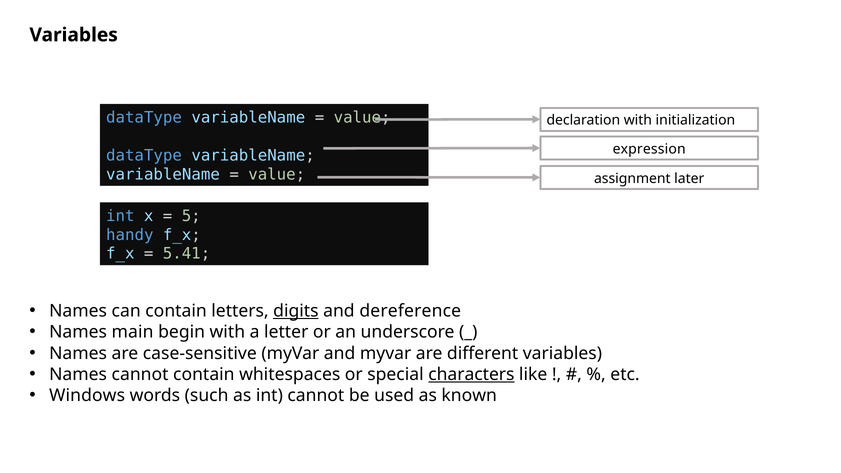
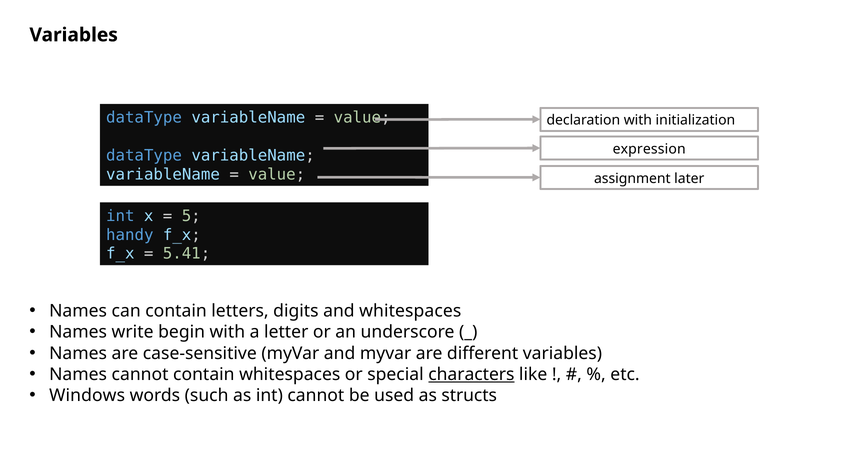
digits underline: present -> none (296, 311)
and dereference: dereference -> whitespaces (410, 311)
main: main -> write (133, 332)
known: known -> structs (469, 395)
